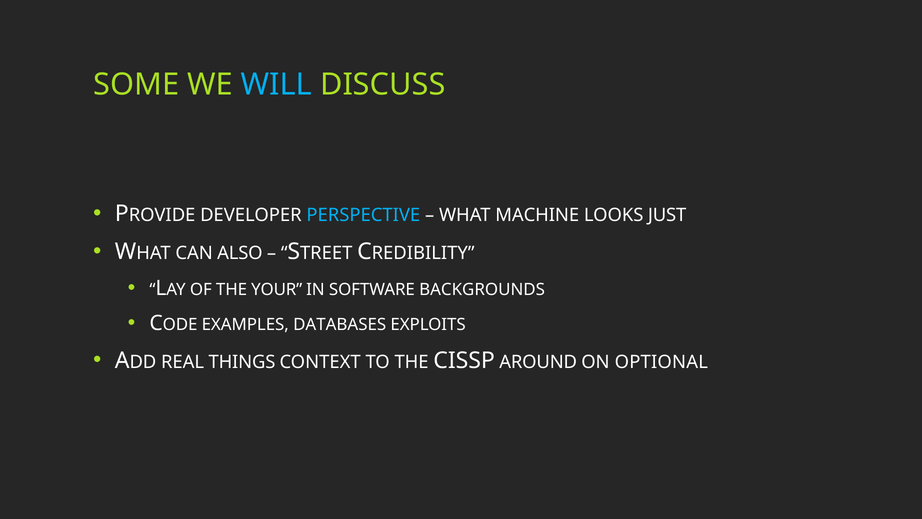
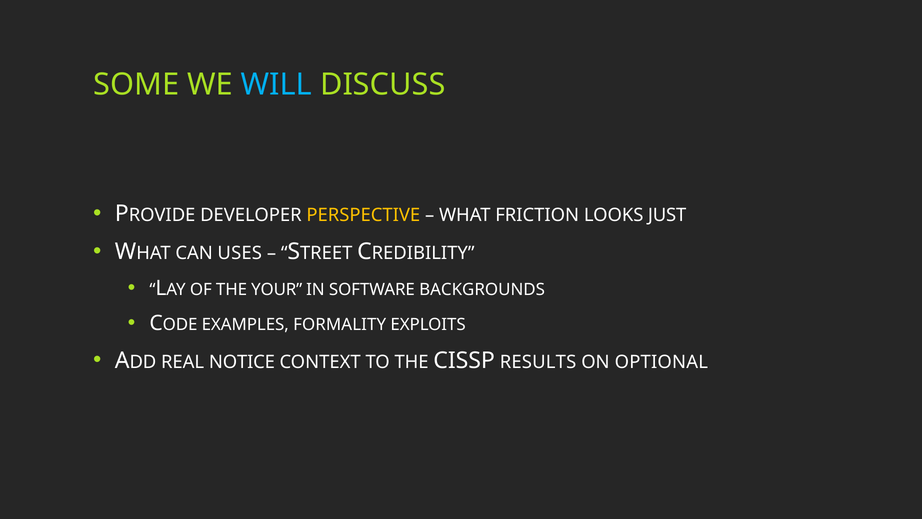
PERSPECTIVE colour: light blue -> yellow (363, 215)
MACHINE: MACHINE -> FRICTION (537, 215)
ALSO: ALSO -> USES (240, 253)
DATABASES: DATABASES -> FORMALITY (340, 325)
THINGS: THINGS -> NOTICE (242, 362)
AROUND: AROUND -> RESULTS (538, 362)
